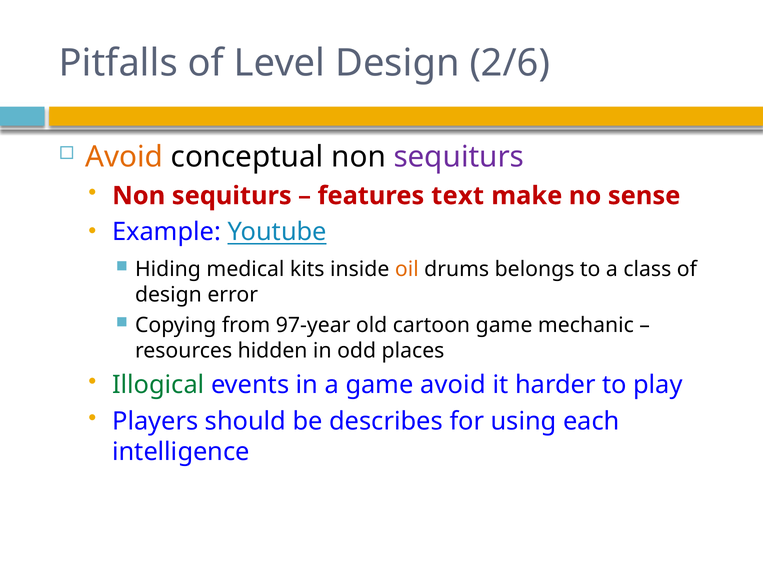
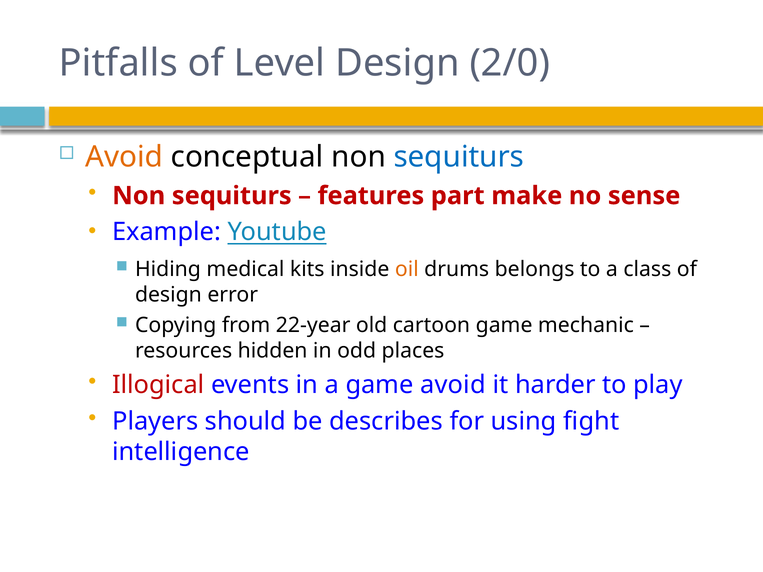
2/6: 2/6 -> 2/0 (510, 63)
sequiturs colour: purple -> blue (459, 157)
text: text -> part (458, 196)
97-year: 97-year -> 22-year (313, 326)
Illogical colour: green -> red (158, 385)
each: each -> fight (591, 421)
